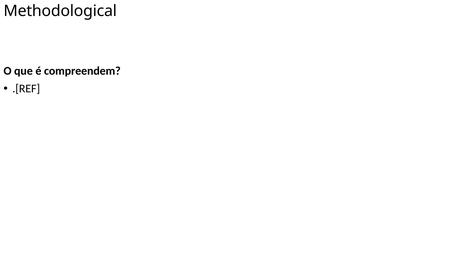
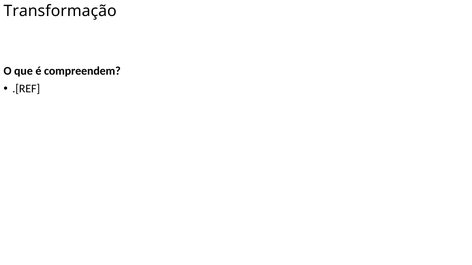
Methodological: Methodological -> Transformação (60, 11)
